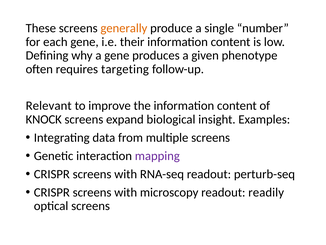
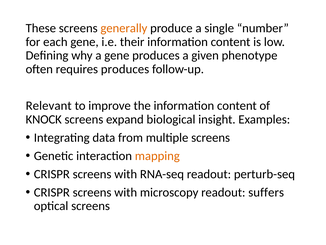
requires targeting: targeting -> produces (125, 69)
mapping colour: purple -> orange (157, 156)
readily: readily -> suffers (266, 192)
